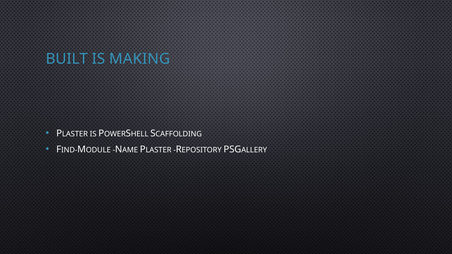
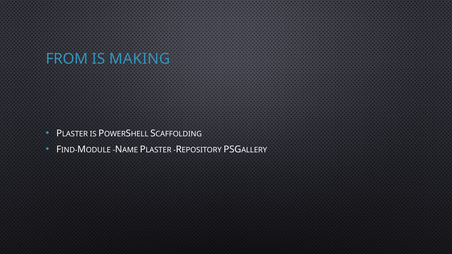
BUILT: BUILT -> FROM (67, 59)
